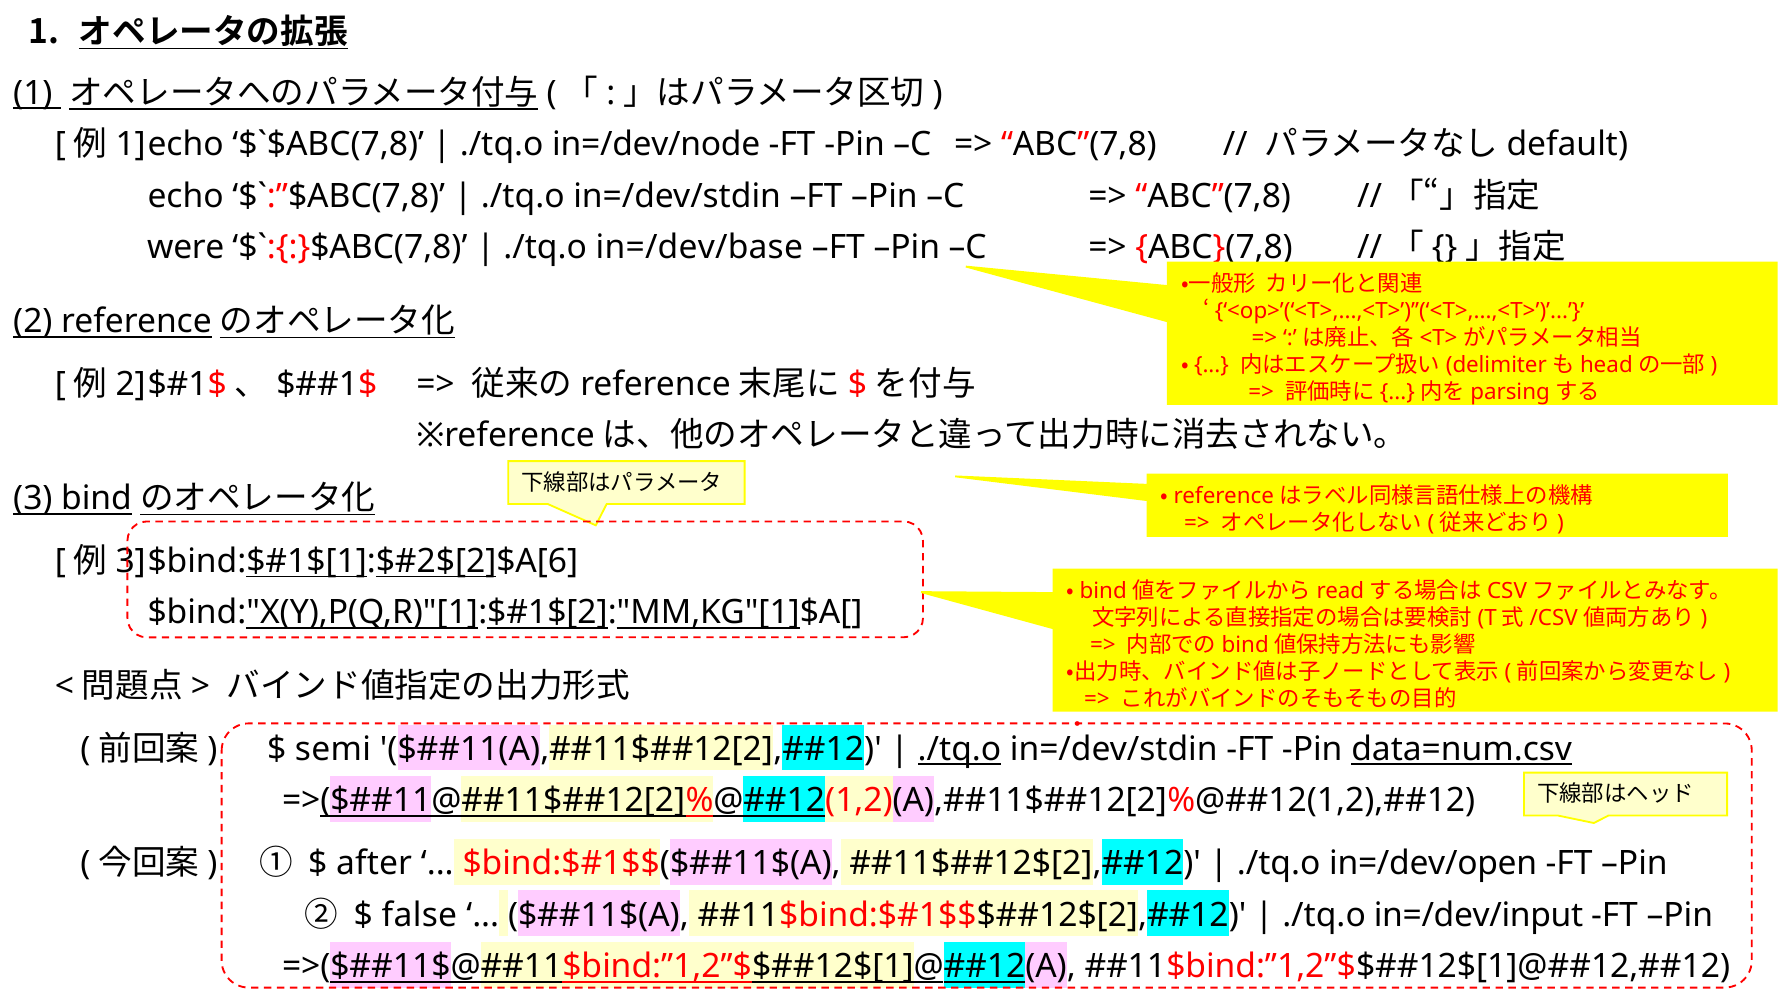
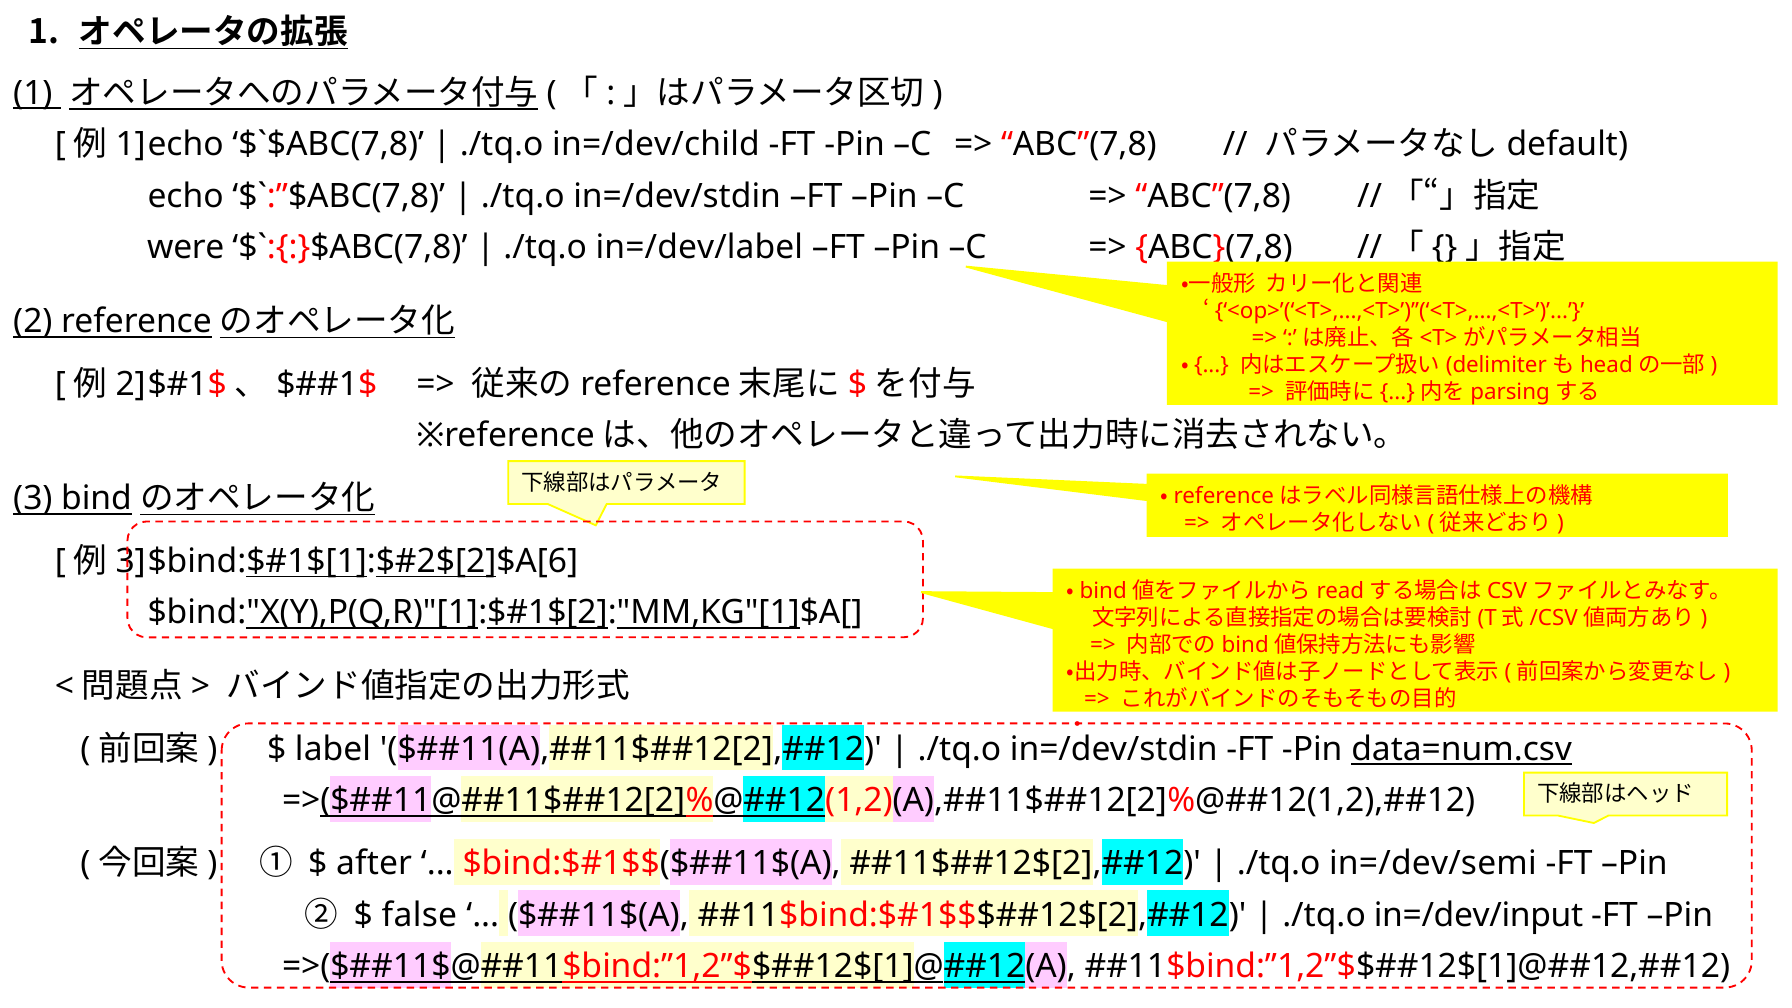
in=/dev/node: in=/dev/node -> in=/dev/child (656, 145)
in=/dev/base: in=/dev/base -> in=/dev/label (699, 248)
semi: semi -> label (333, 749)
./tq.o underline: present -> none (959, 749)
in=/dev/open: in=/dev/open -> in=/dev/semi (1433, 864)
